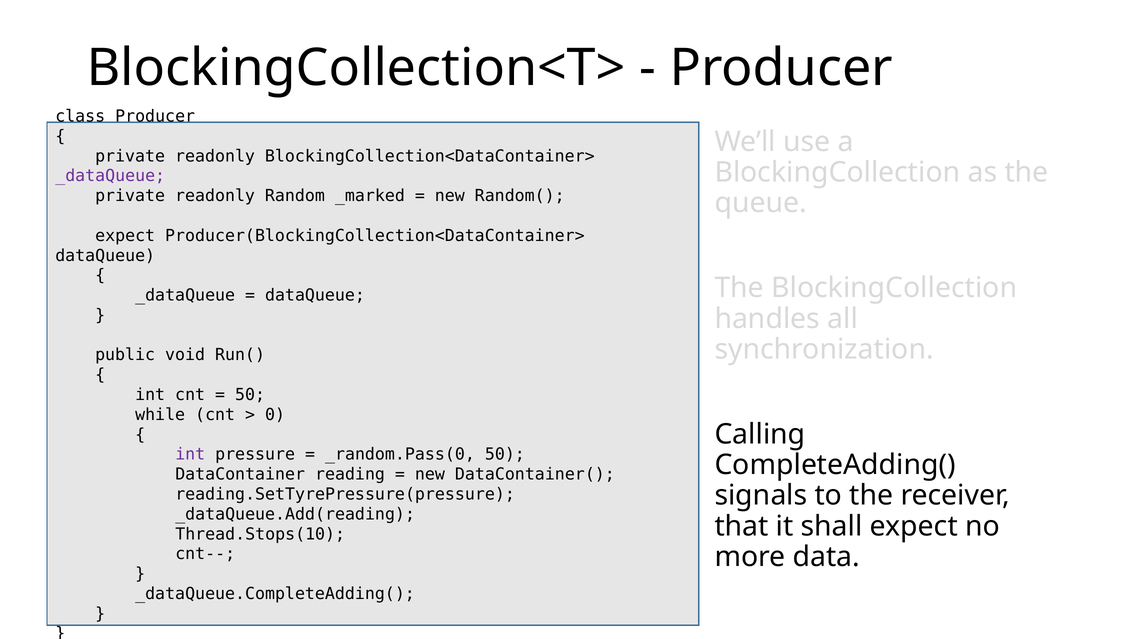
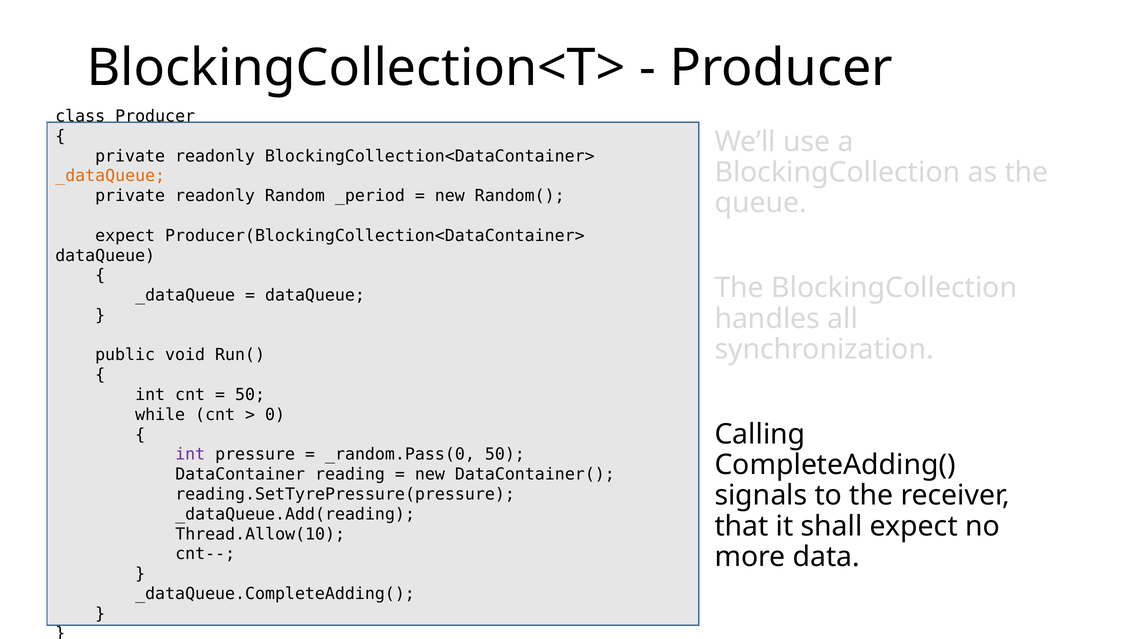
_dataQueue colour: purple -> orange (110, 176)
_marked: _marked -> _period (370, 196)
Thread.Stops(10: Thread.Stops(10 -> Thread.Allow(10 (260, 534)
